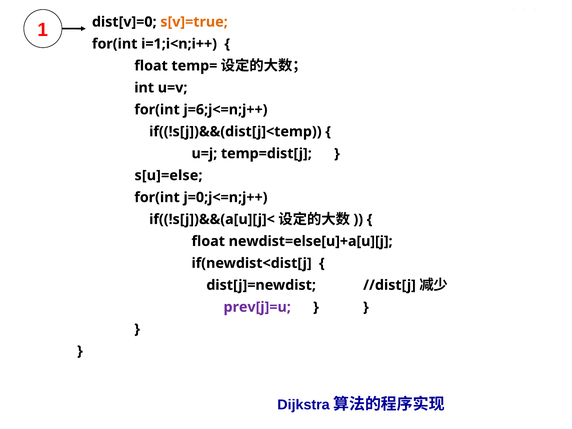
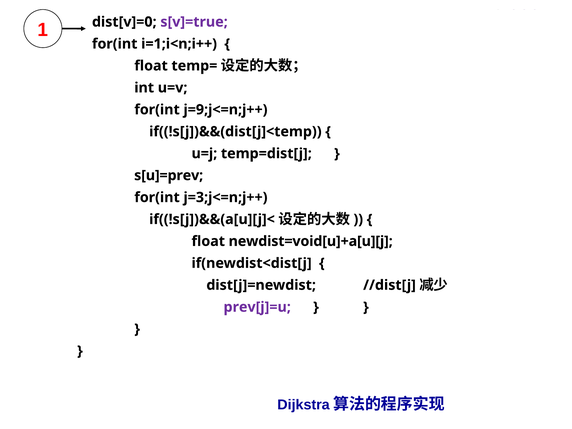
s[v]=true colour: orange -> purple (194, 22)
j=6;j<=n;j++: j=6;j<=n;j++ -> j=9;j<=n;j++ (225, 110)
s[u]=else: s[u]=else -> s[u]=prev (169, 175)
j=0;j<=n;j++: j=0;j<=n;j++ -> j=3;j<=n;j++ (225, 197)
newdist=else[u]+a[u][j: newdist=else[u]+a[u][j -> newdist=void[u]+a[u][j (311, 241)
